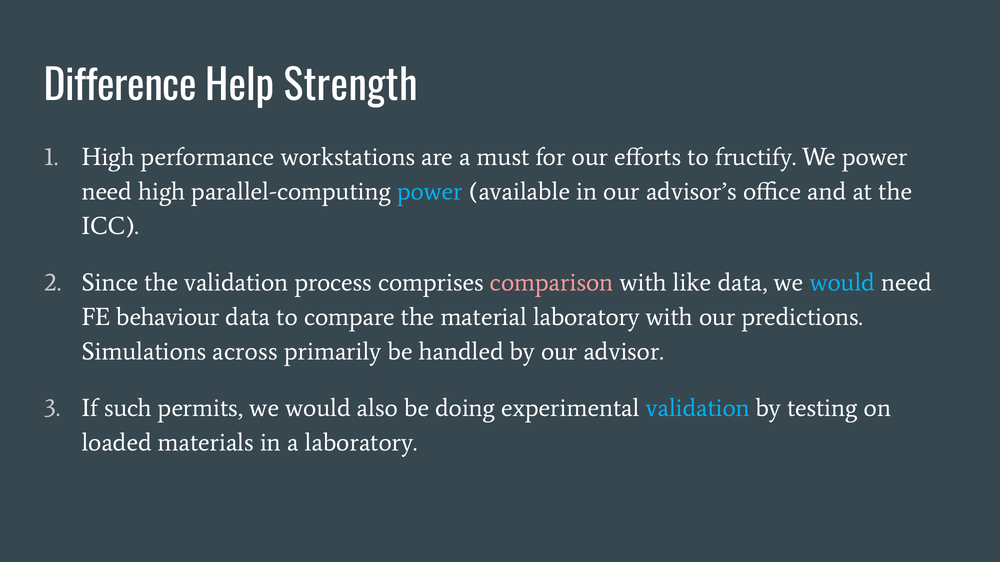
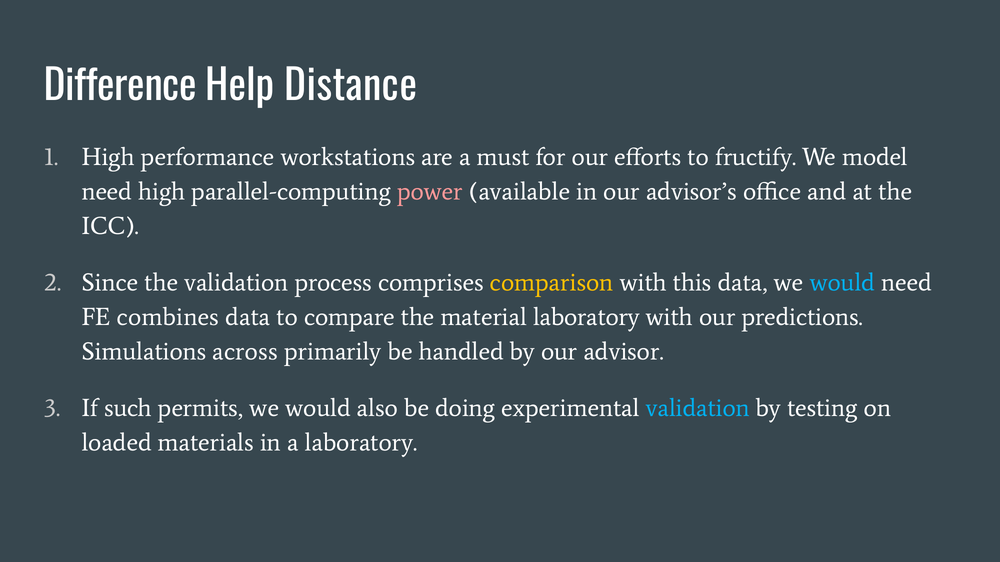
Strength: Strength -> Distance (351, 87)
We power: power -> model (875, 157)
power colour: light blue -> pink (430, 192)
comparison colour: pink -> yellow (552, 283)
like: like -> this (692, 283)
behaviour: behaviour -> combines (168, 317)
